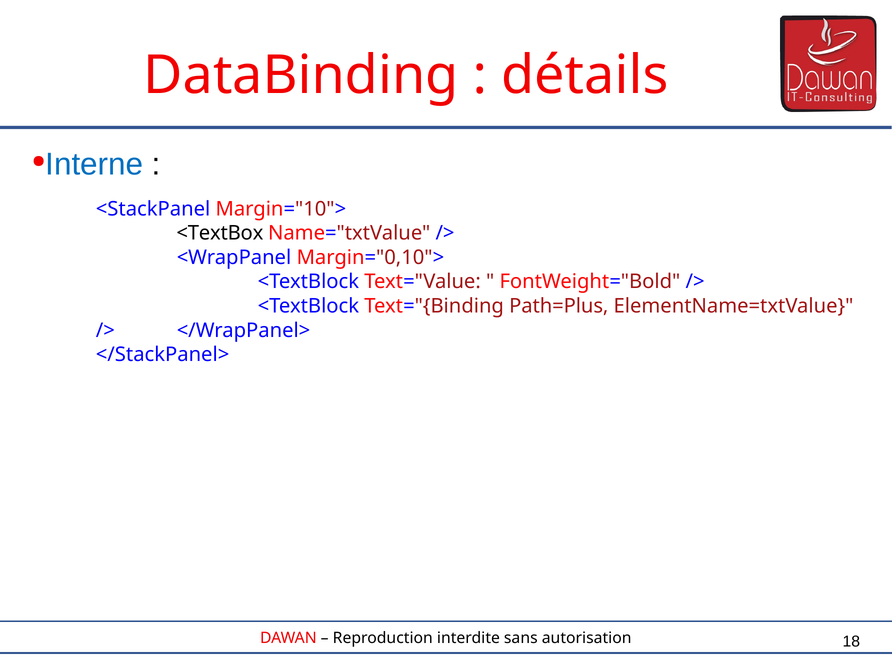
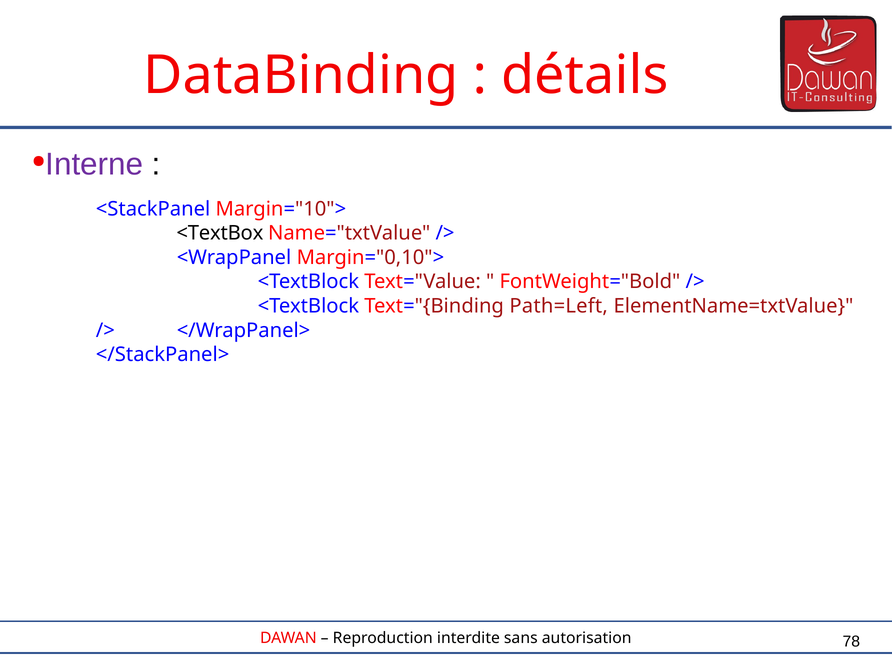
Interne colour: blue -> purple (94, 164)
Path=Plus: Path=Plus -> Path=Left (559, 306)
18: 18 -> 78 (851, 641)
